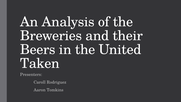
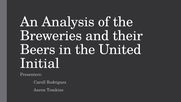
Taken: Taken -> Initial (40, 63)
